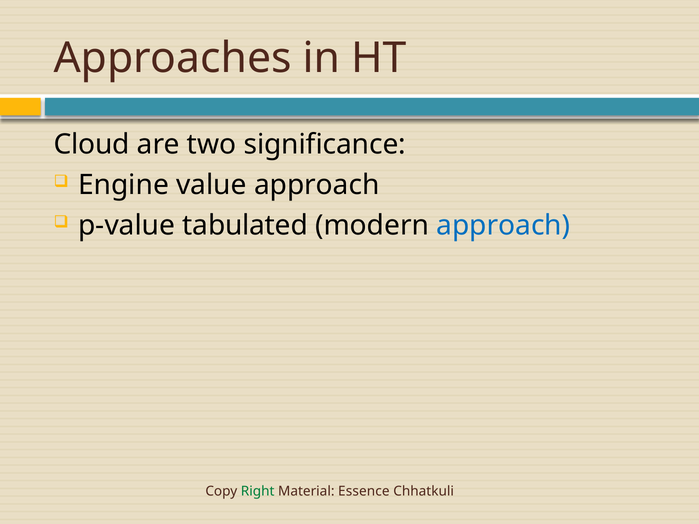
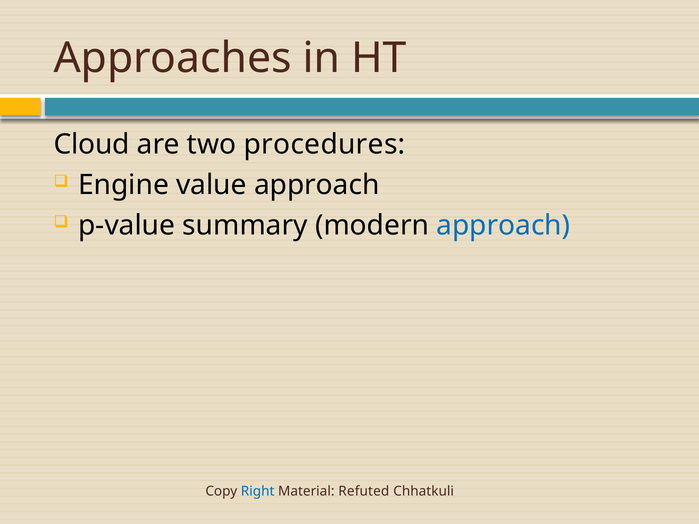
significance: significance -> procedures (325, 145)
tabulated: tabulated -> summary (245, 226)
Right colour: green -> blue (258, 491)
Essence: Essence -> Refuted (364, 491)
